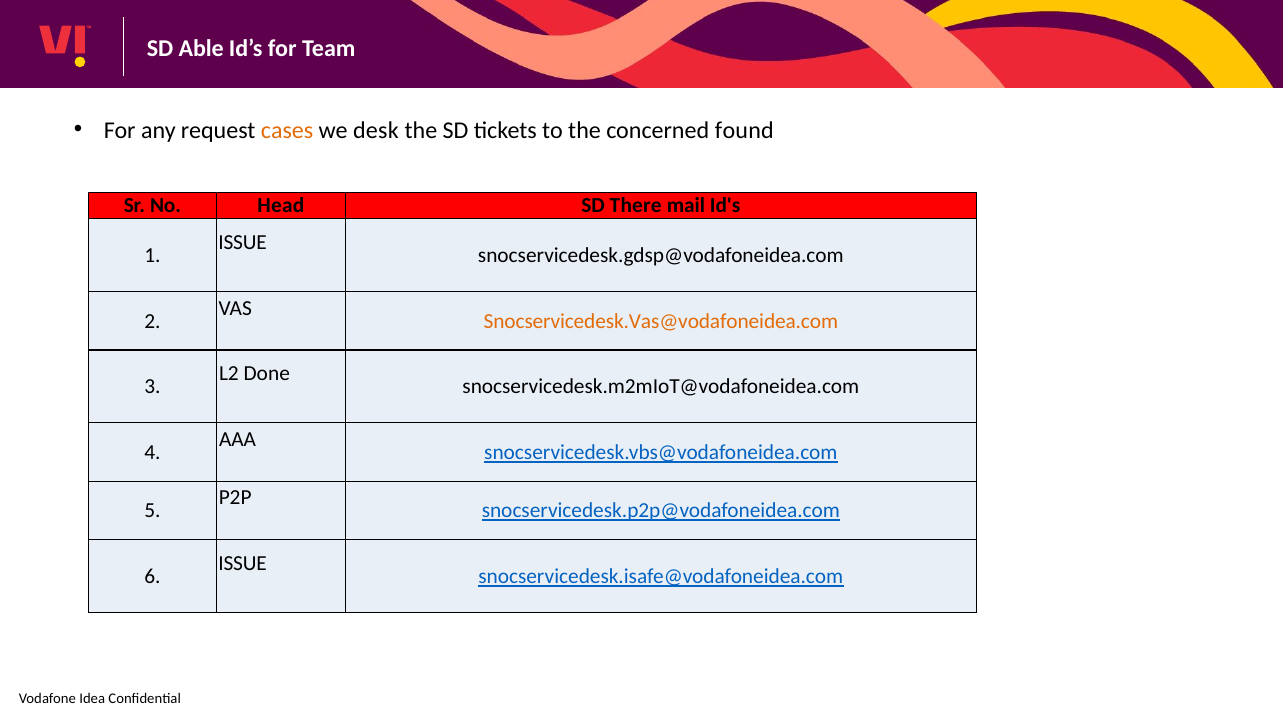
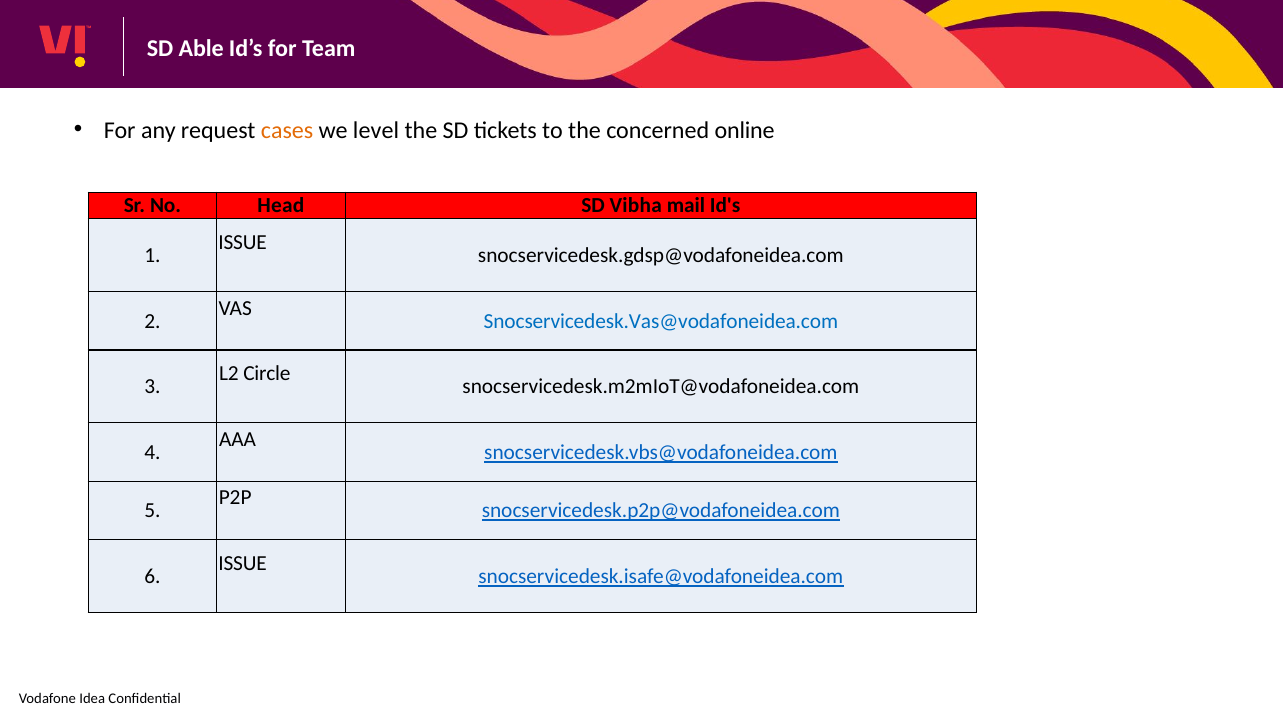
desk: desk -> level (376, 130)
found: found -> online (745, 130)
There: There -> Vibha (636, 206)
Snocservicedesk.Vas@vodafoneidea.com colour: orange -> blue (661, 321)
Done: Done -> Circle (267, 373)
